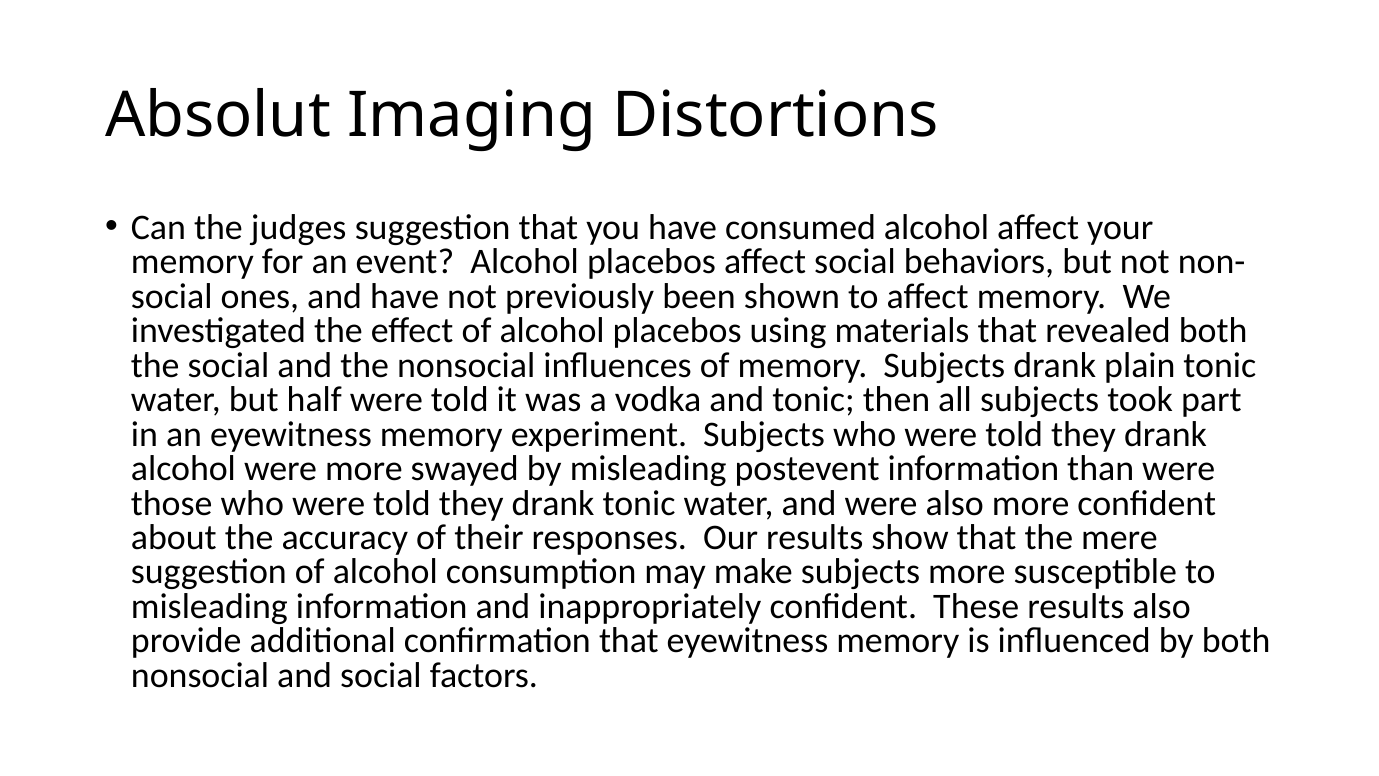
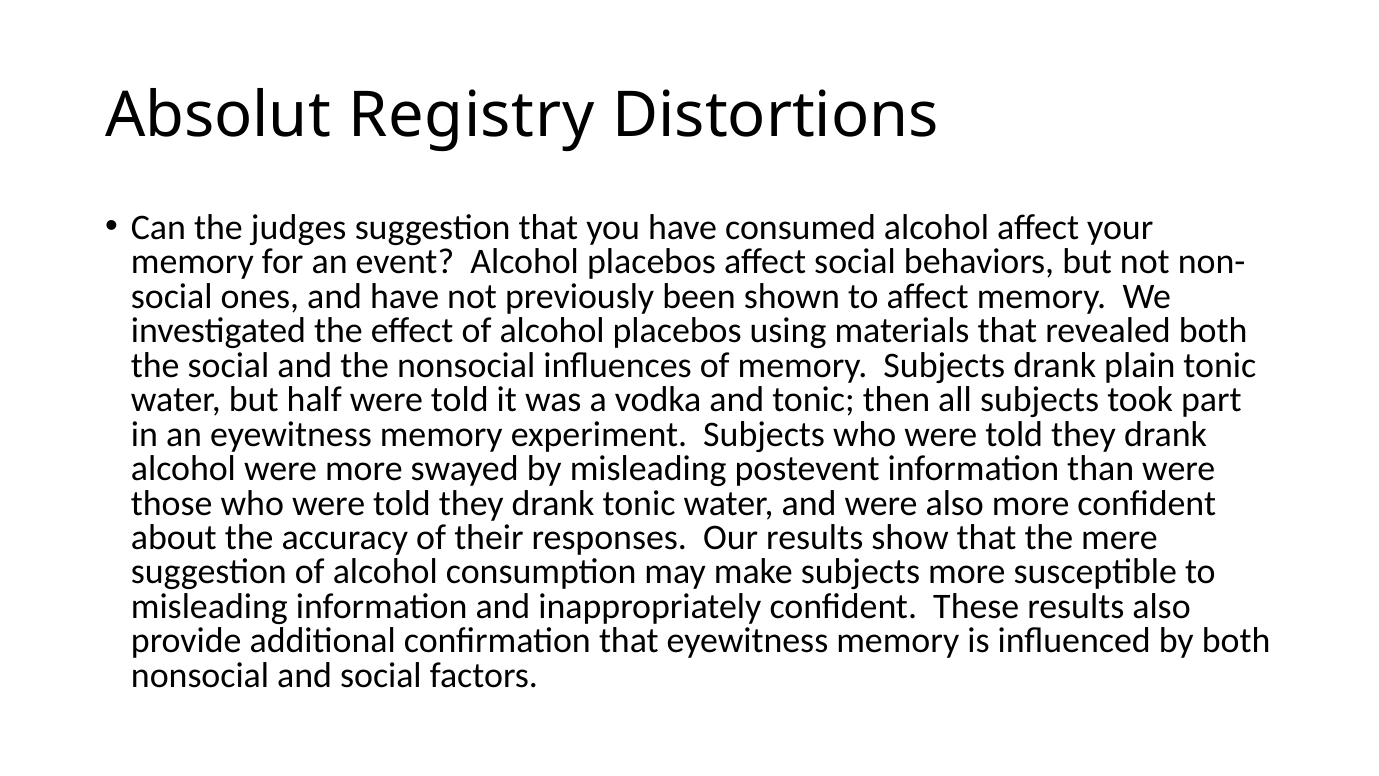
Imaging: Imaging -> Registry (471, 116)
